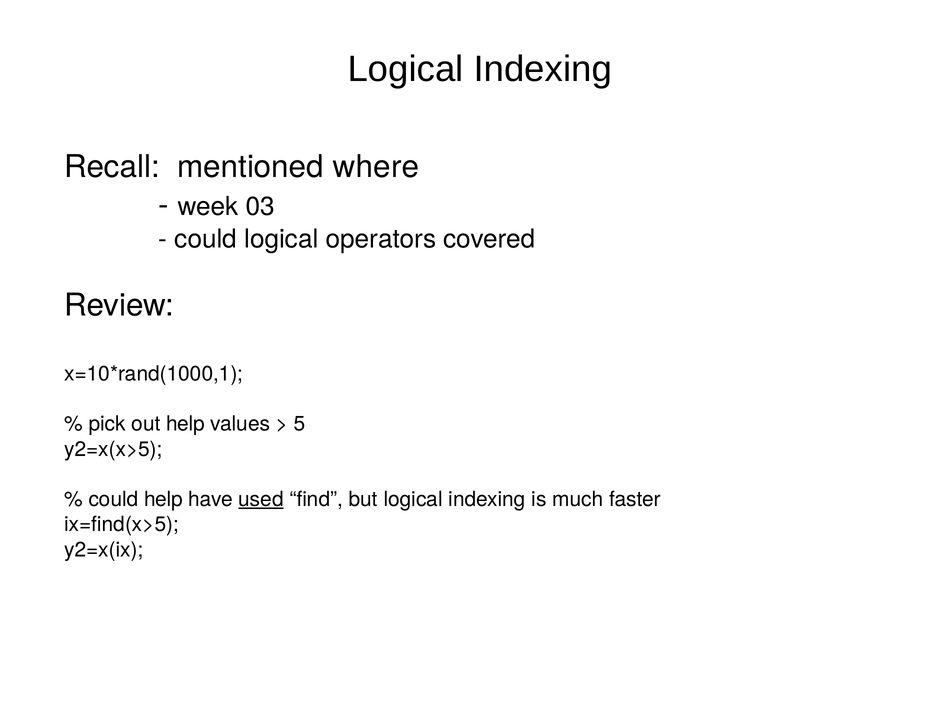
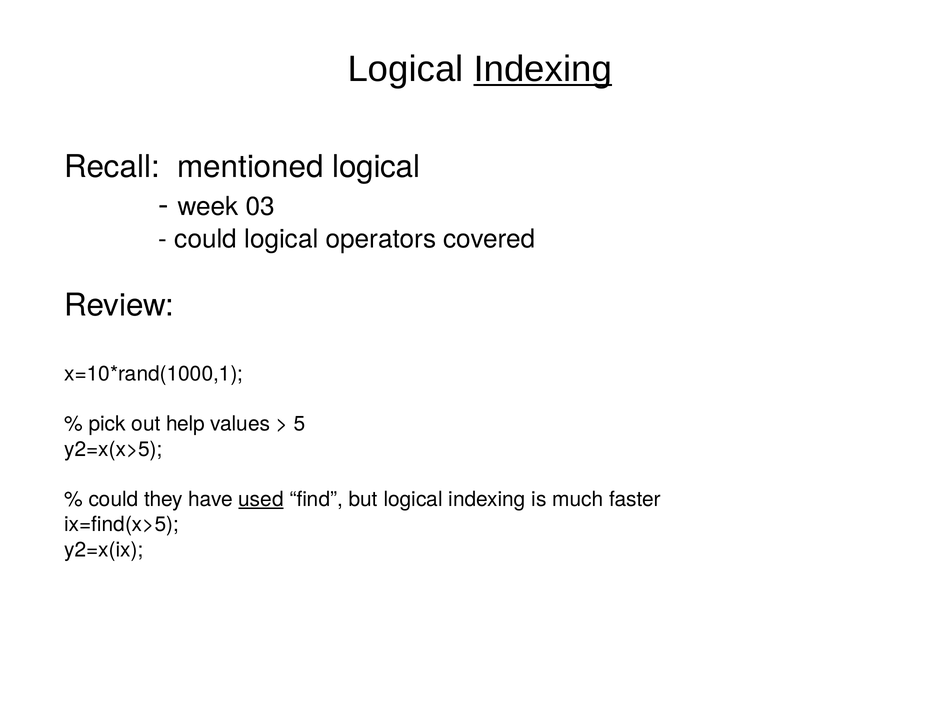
Indexing underline: none -> present (543, 69)
mentioned where: where -> logical (376, 167)
could help: help -> they (163, 499)
